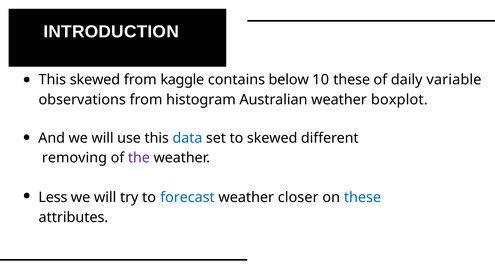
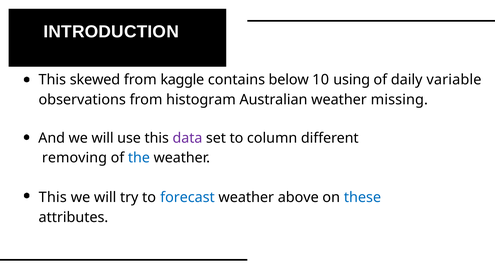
10 these: these -> using (352, 80)
boxplot: boxplot -> missing (399, 100)
data colour: blue -> purple (187, 138)
to skewed: skewed -> column (272, 138)
the colour: purple -> blue (139, 158)
Less: Less -> This (53, 197)
closer: closer -> above (298, 197)
